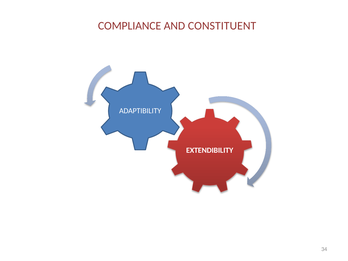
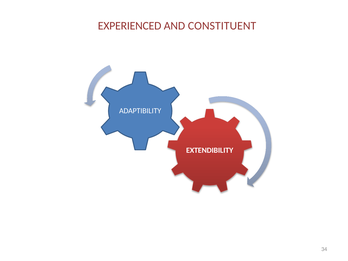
COMPLIANCE: COMPLIANCE -> EXPERIENCED (130, 26)
